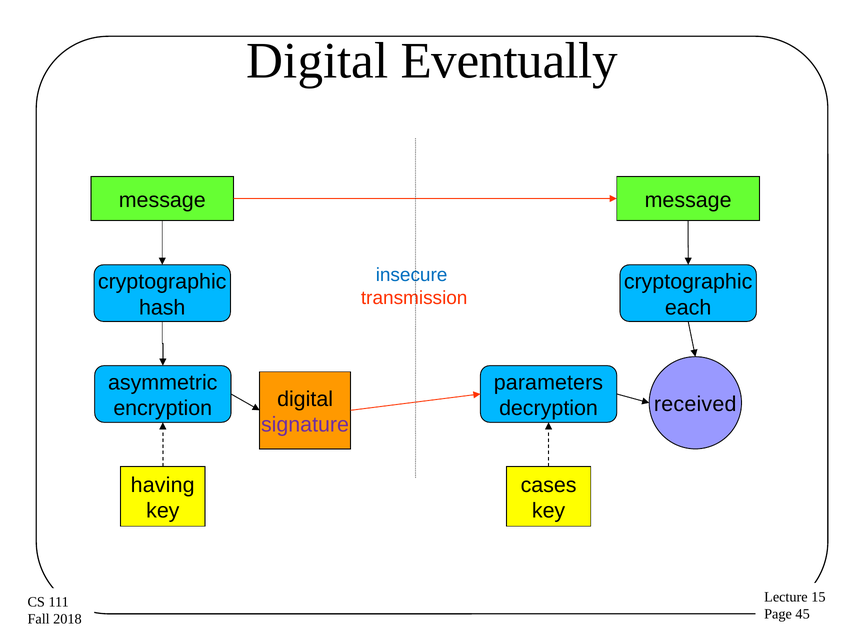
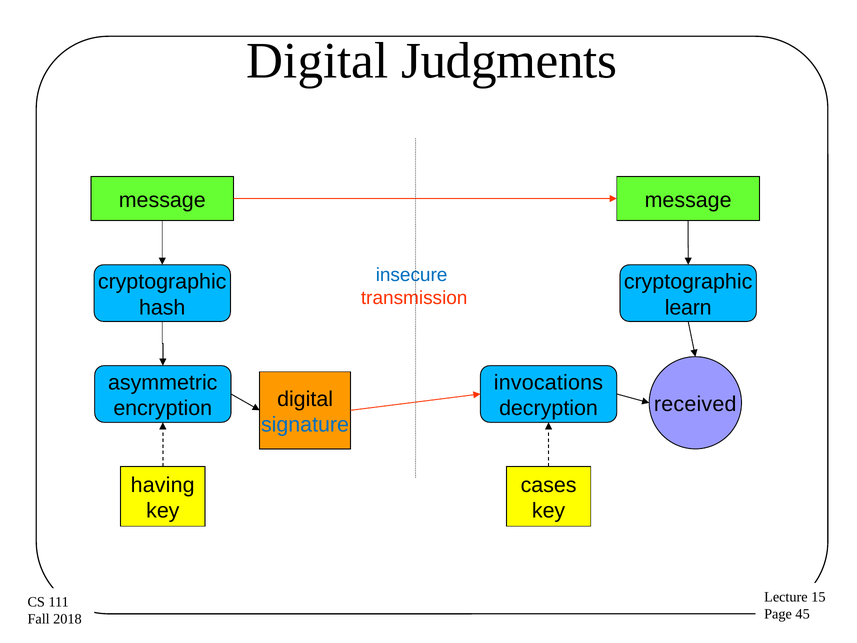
Eventually: Eventually -> Judgments (509, 61)
each: each -> learn (688, 307)
parameters: parameters -> invocations (548, 382)
signature colour: purple -> blue (305, 425)
